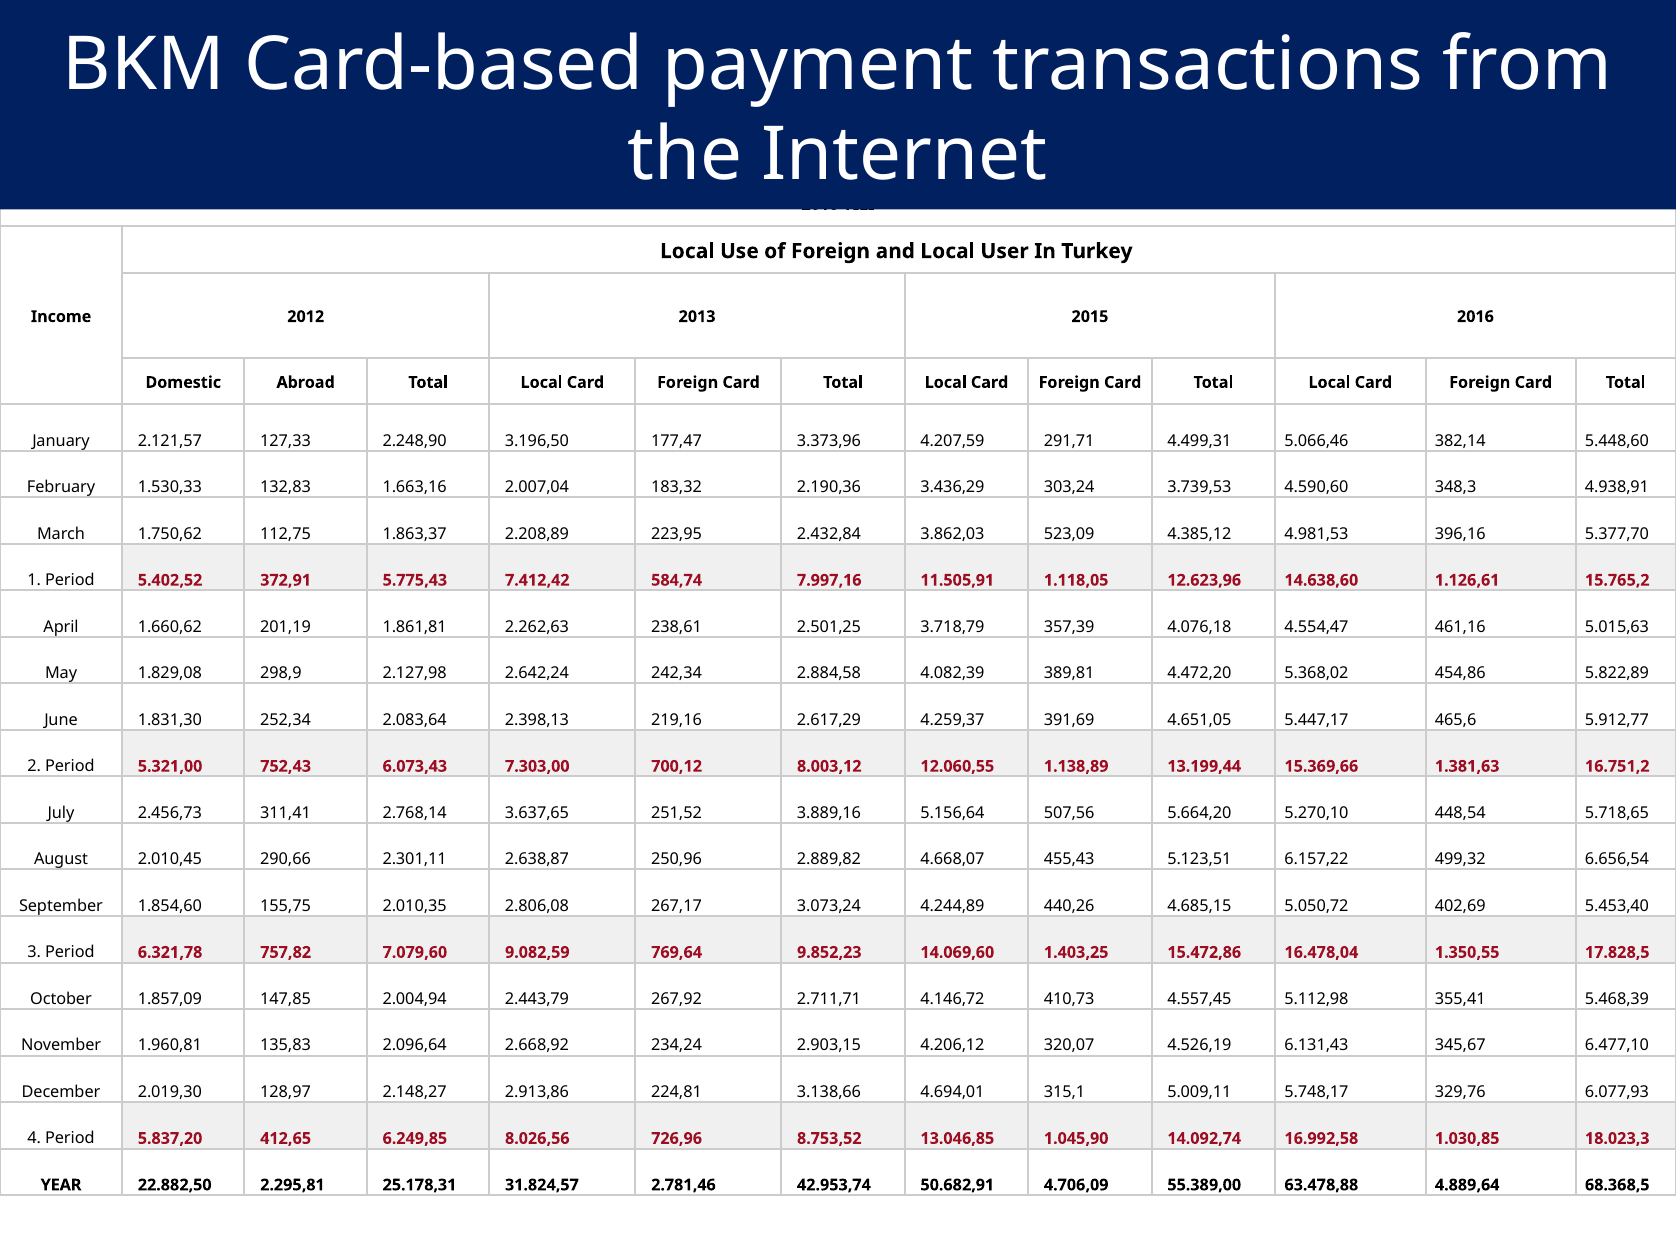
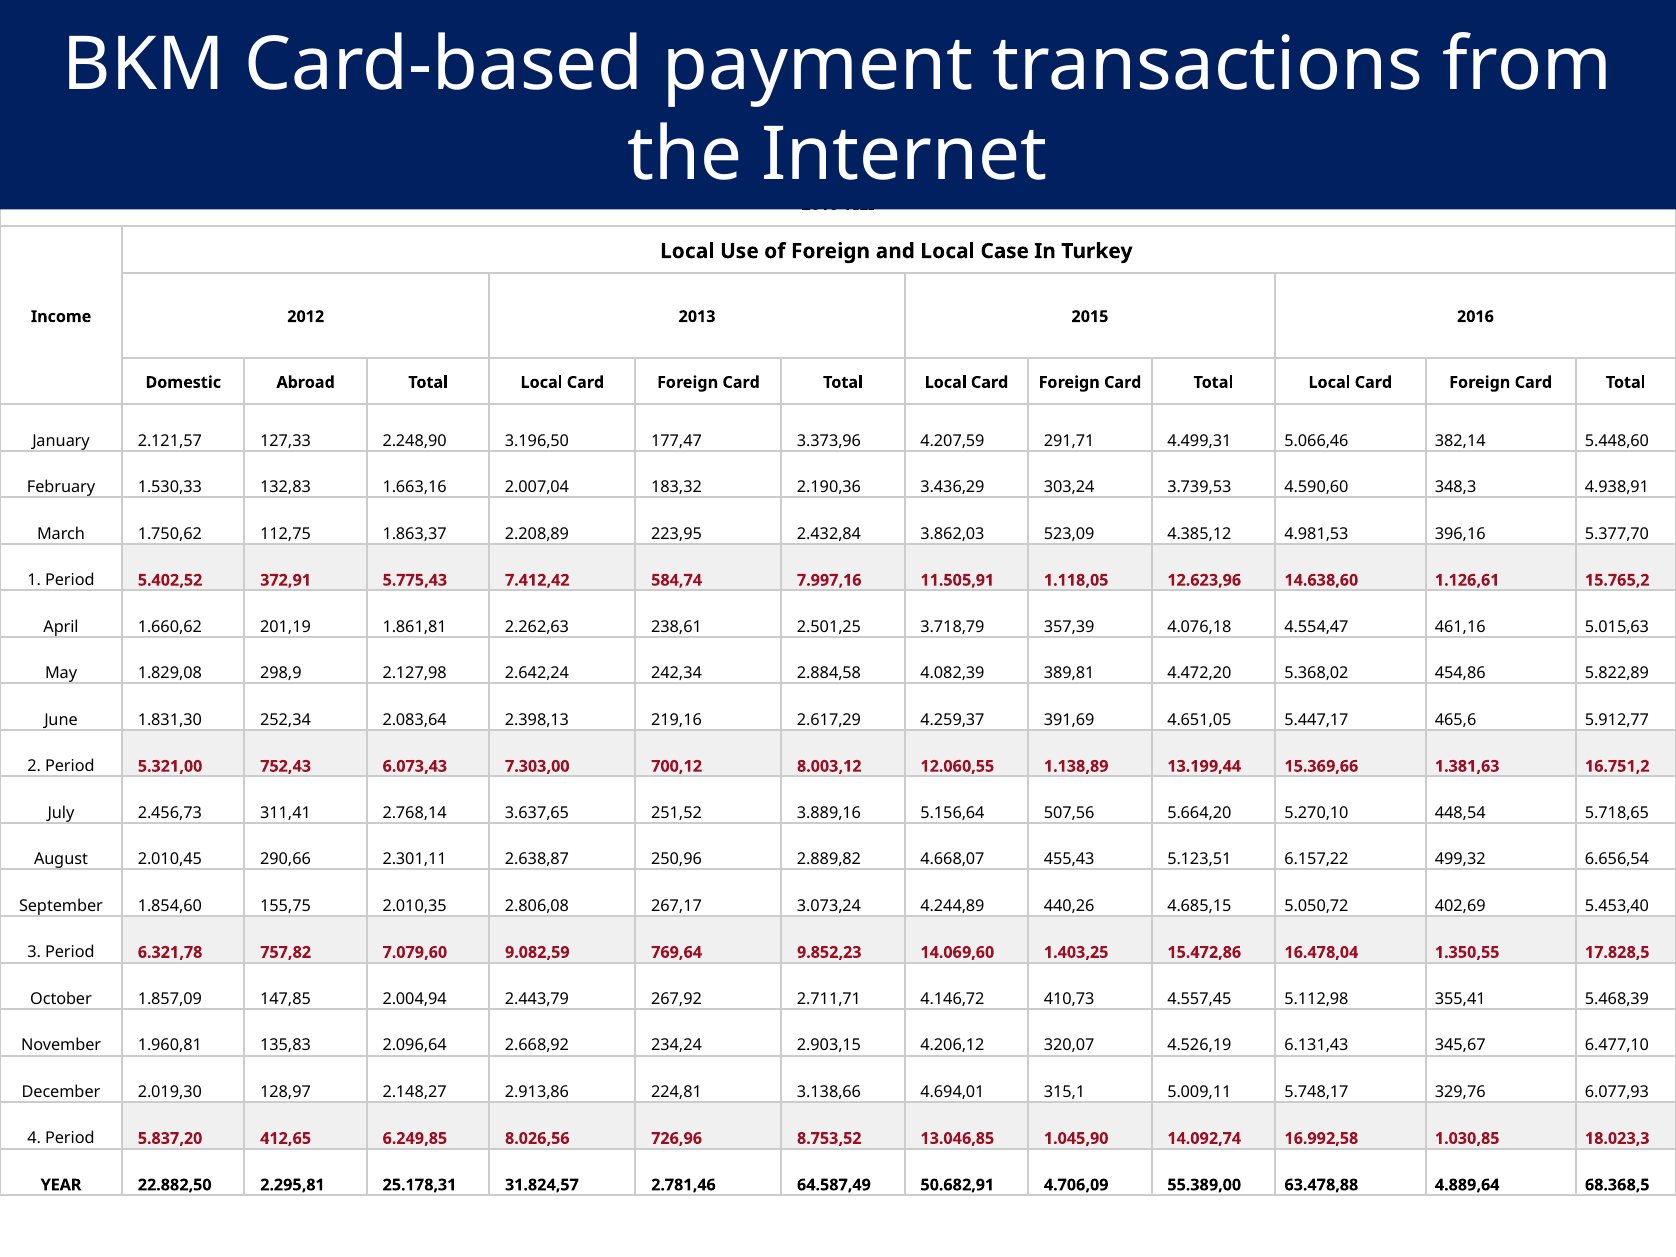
User: User -> Case (1005, 251)
42.953,74: 42.953,74 -> 64.587,49 (834, 1185)
